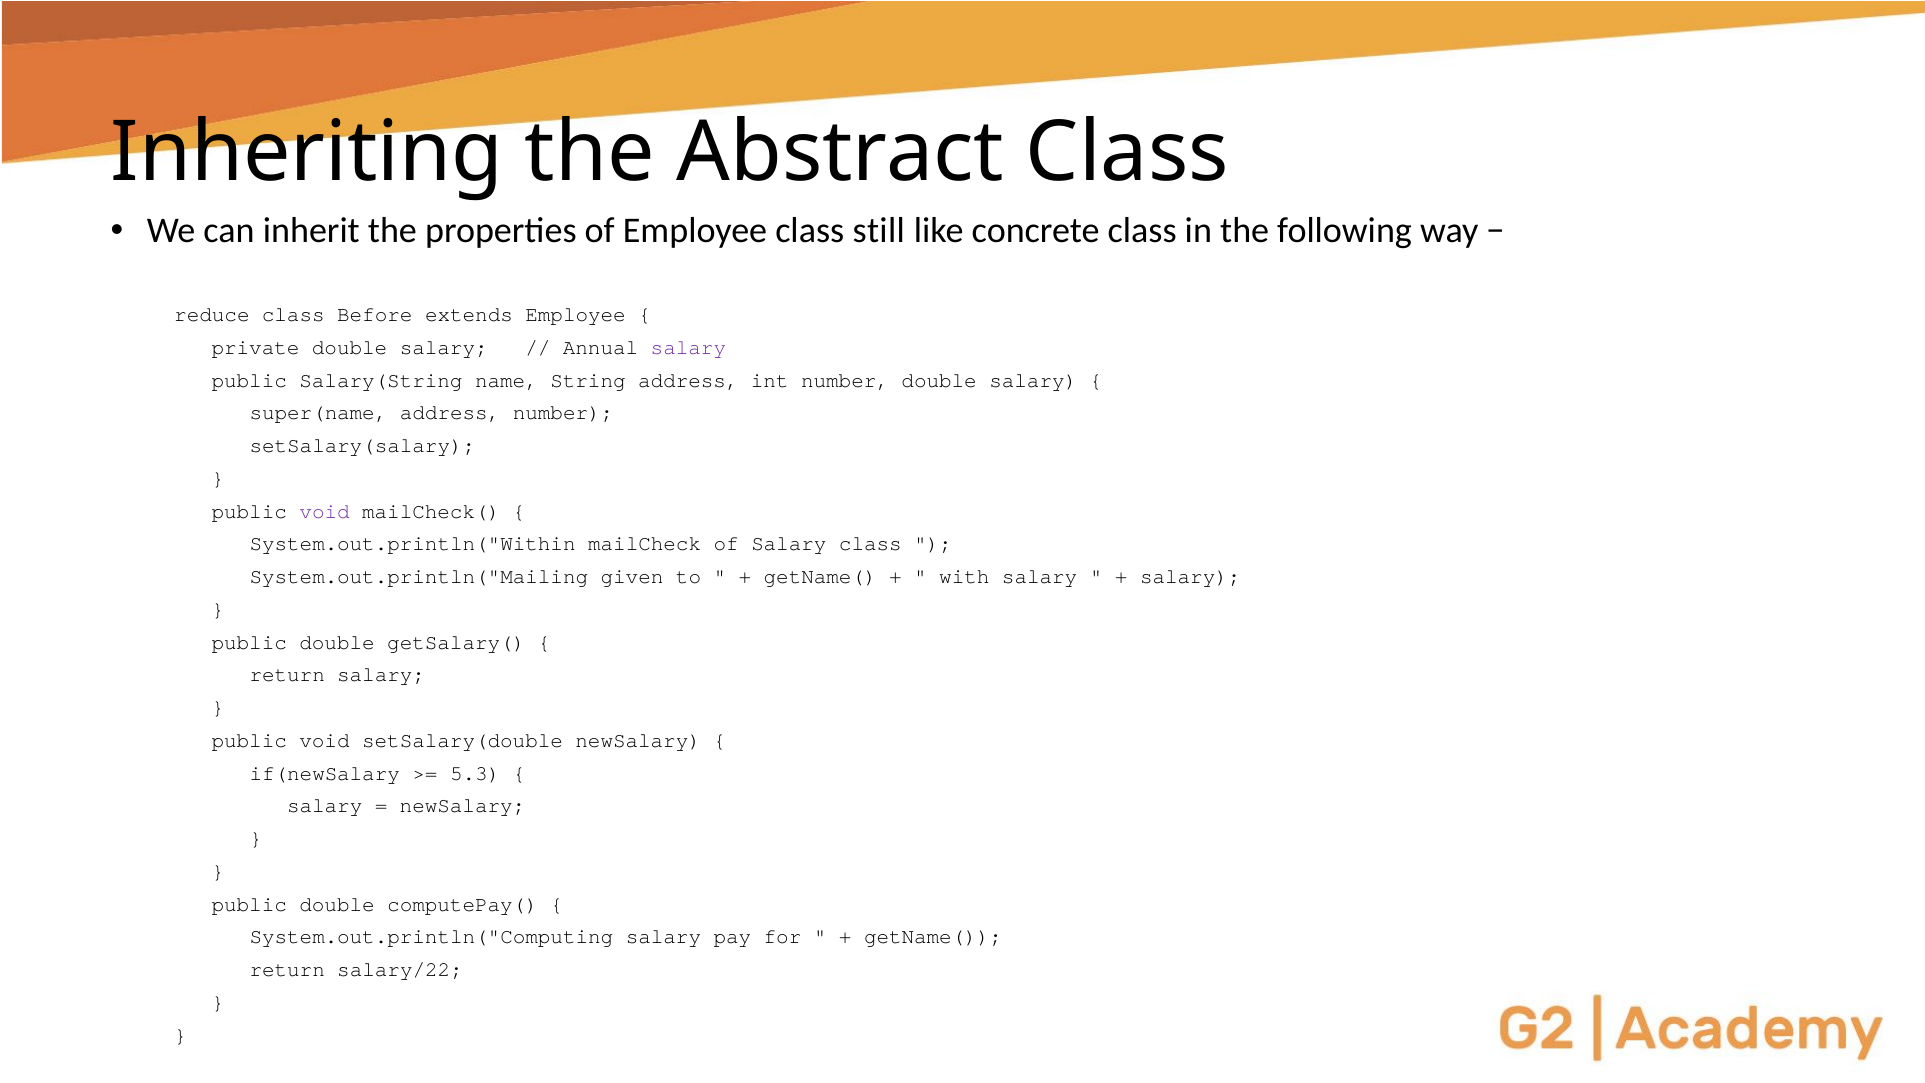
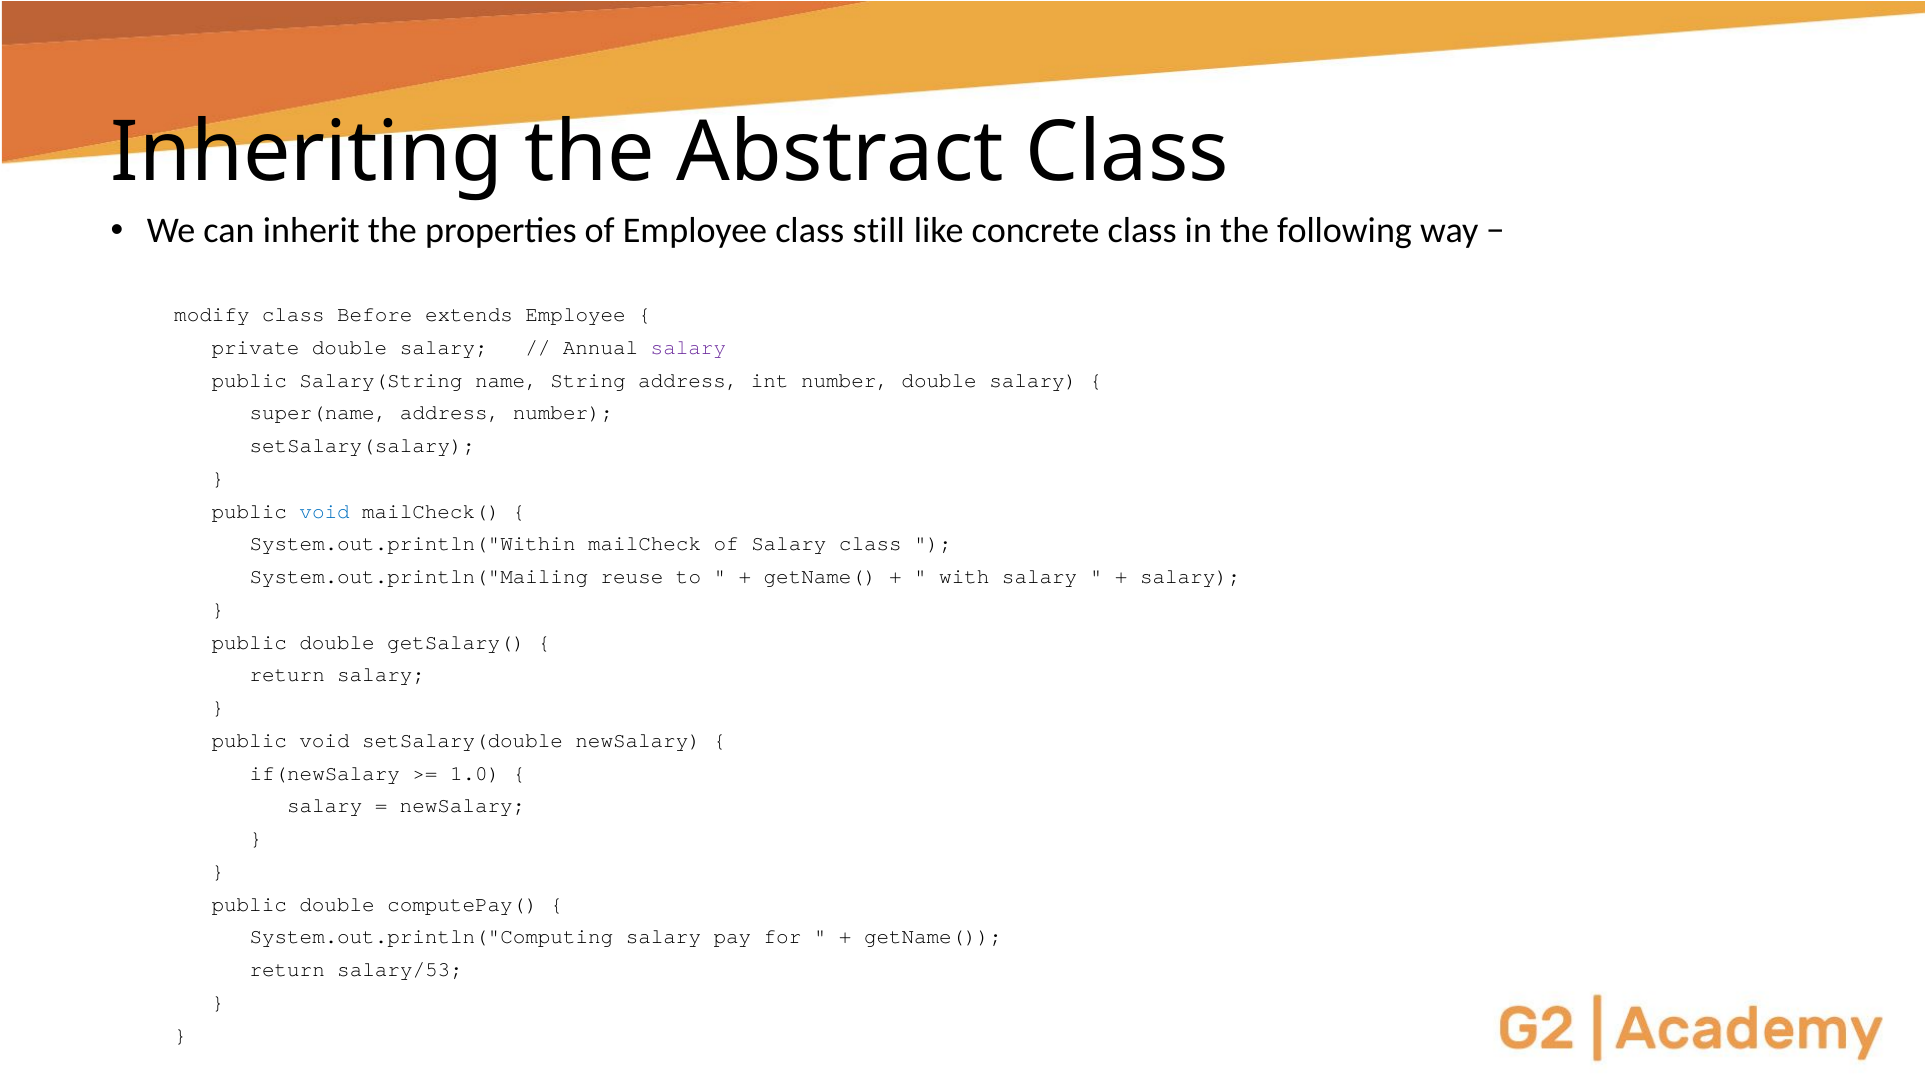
reduce: reduce -> modify (212, 315)
void colour: purple -> blue (325, 511)
given: given -> reuse (632, 577)
5.3: 5.3 -> 1.0 (475, 773)
salary/22: salary/22 -> salary/53 (400, 970)
